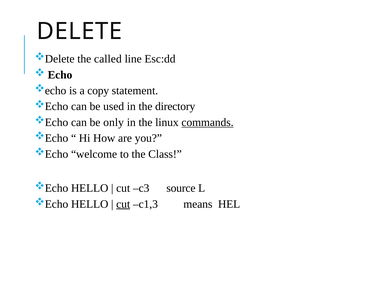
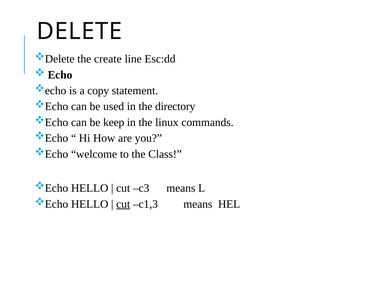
called: called -> create (108, 59)
only: only -> keep (114, 123)
commands underline: present -> none (208, 123)
c3 source: source -> means (181, 189)
